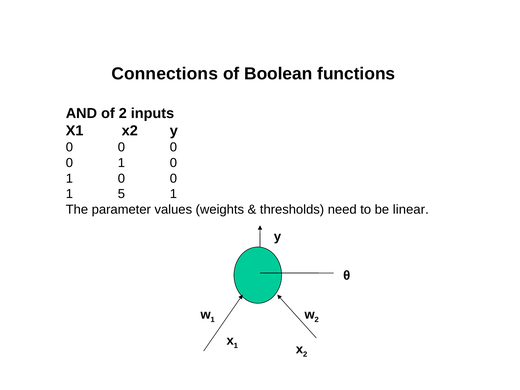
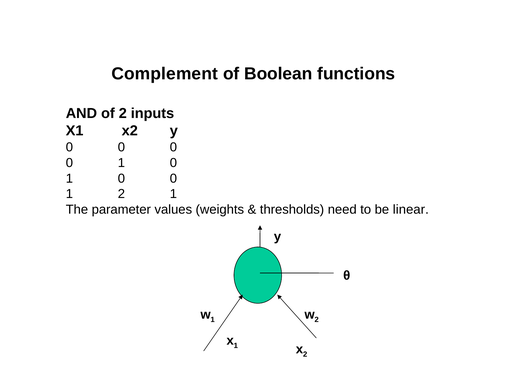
Connections: Connections -> Complement (165, 74)
1 5: 5 -> 2 (121, 194)
